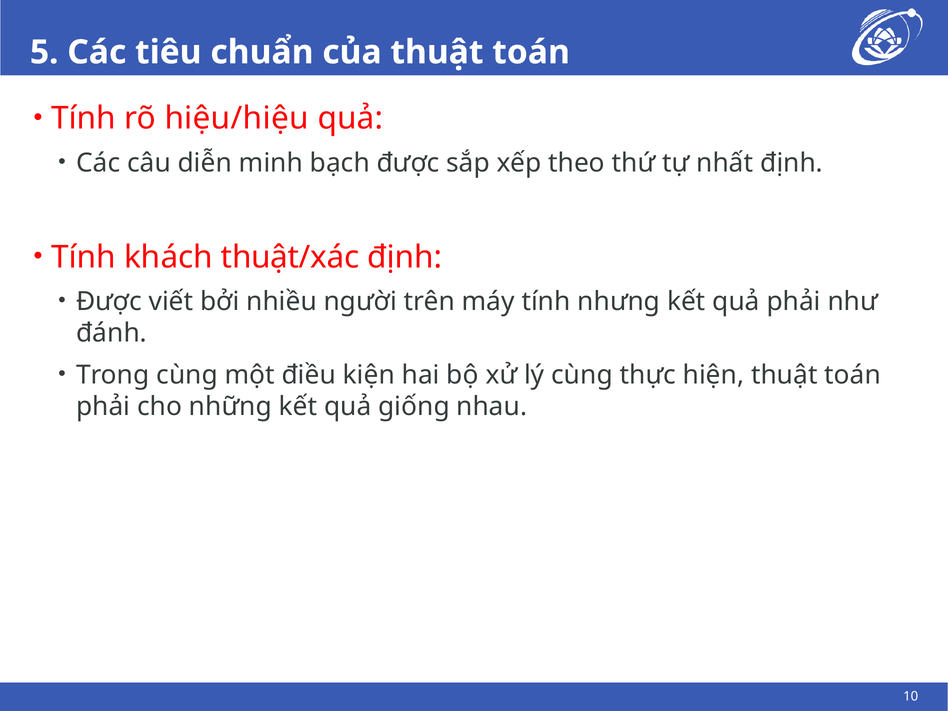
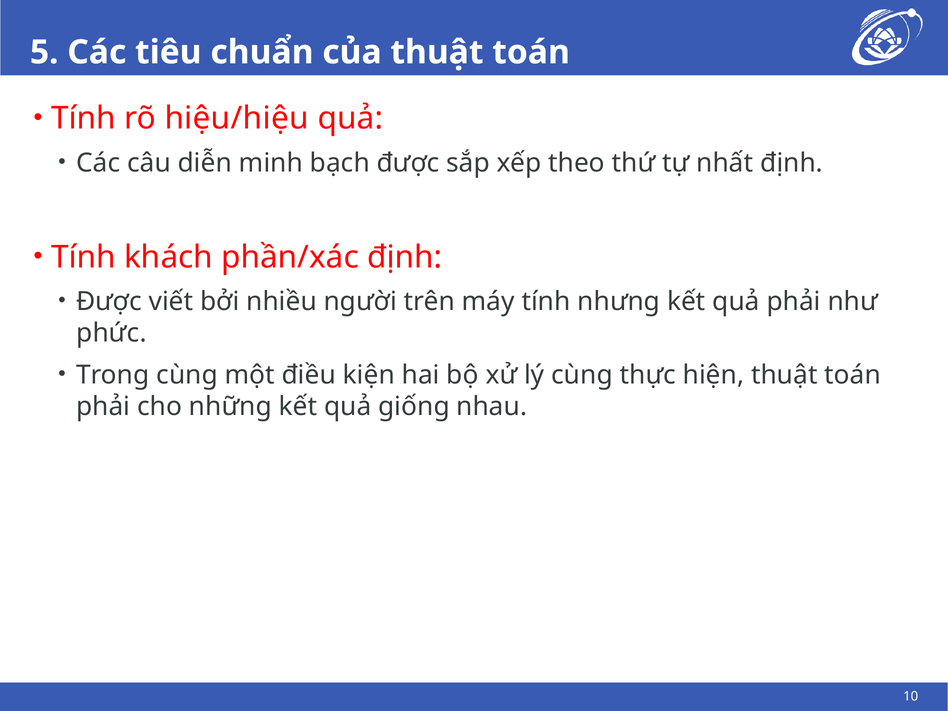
thuật/xác: thuật/xác -> phần/xác (290, 257)
đánh: đánh -> phức (111, 333)
